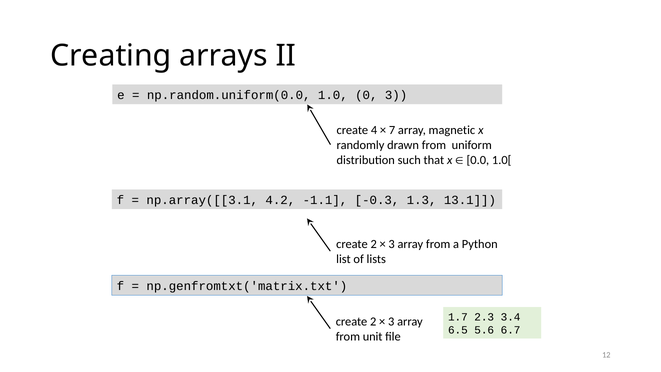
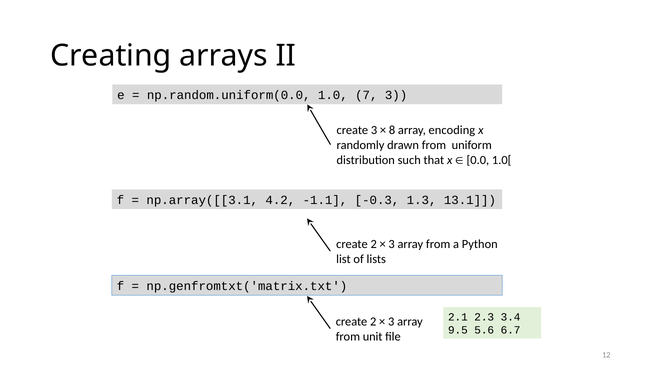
0: 0 -> 7 (366, 95)
create 4: 4 -> 3 (374, 130)
7: 7 -> 8 (392, 130)
magnetic: magnetic -> encoding (452, 130)
1.7: 1.7 -> 2.1 (458, 317)
6.5: 6.5 -> 9.5 (458, 330)
